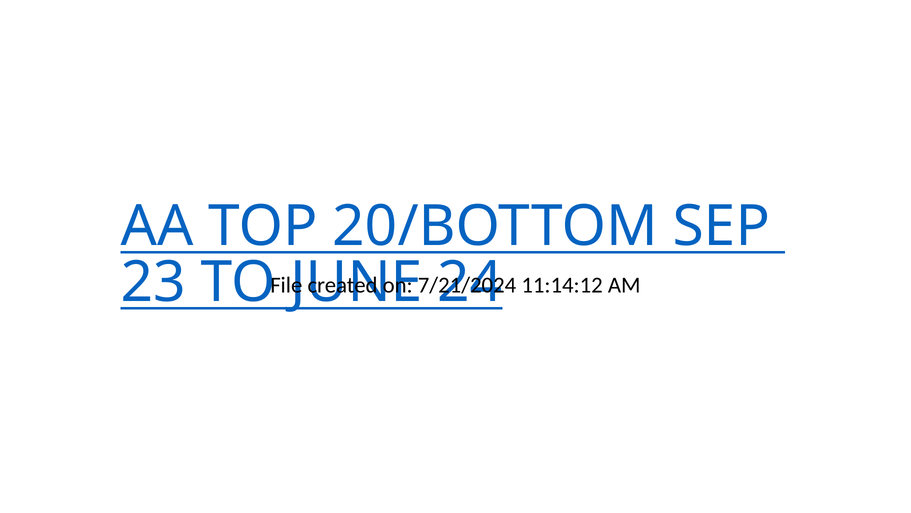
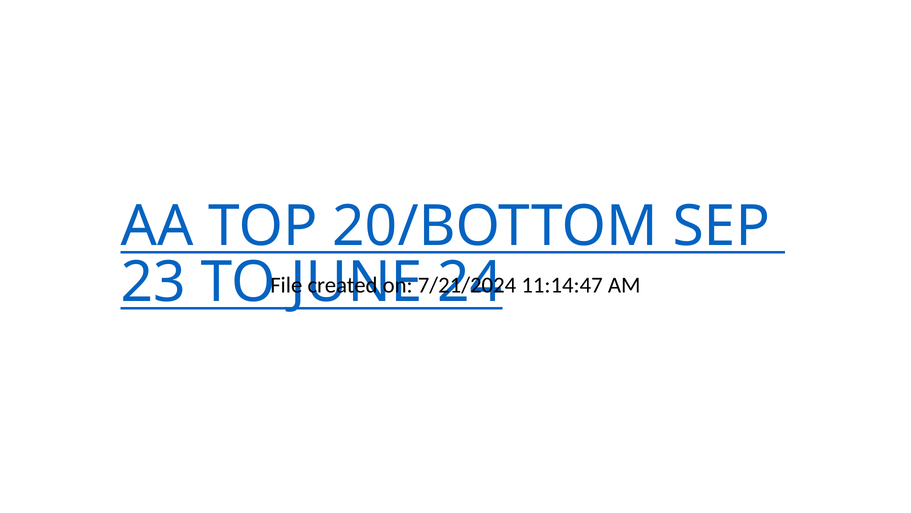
11:14:12: 11:14:12 -> 11:14:47 (562, 285)
